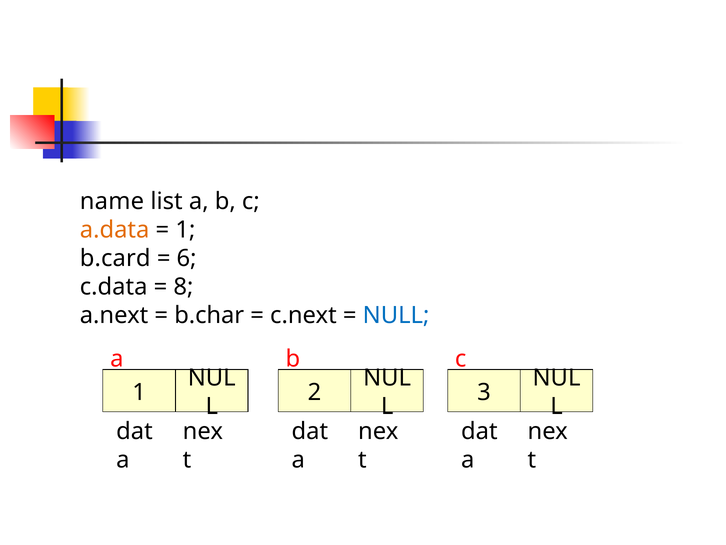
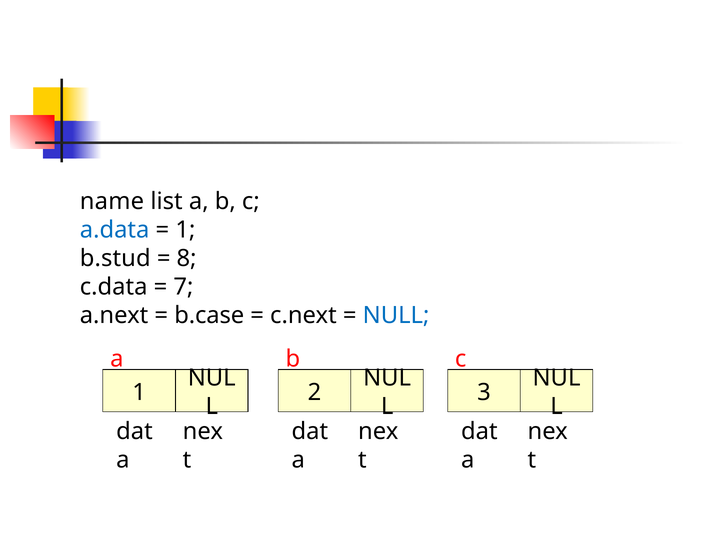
a.data colour: orange -> blue (115, 229)
b.card: b.card -> b.stud (115, 258)
6: 6 -> 8 (187, 258)
8: 8 -> 7 (183, 287)
b.char: b.char -> b.case (209, 315)
